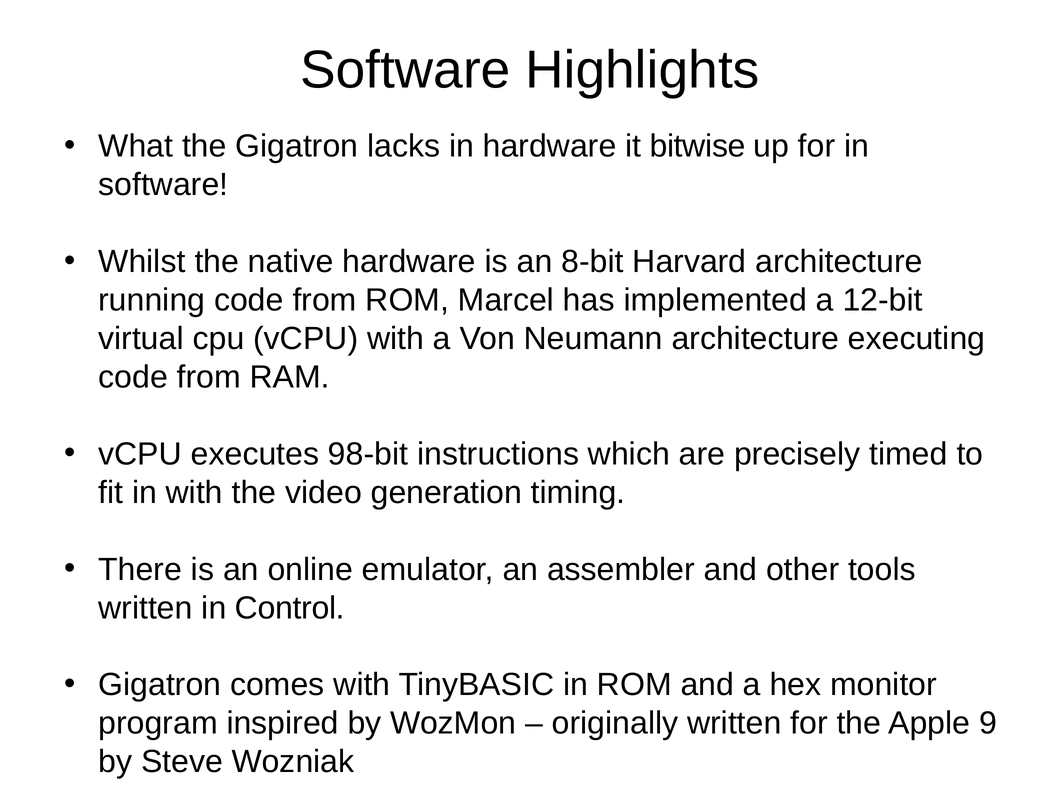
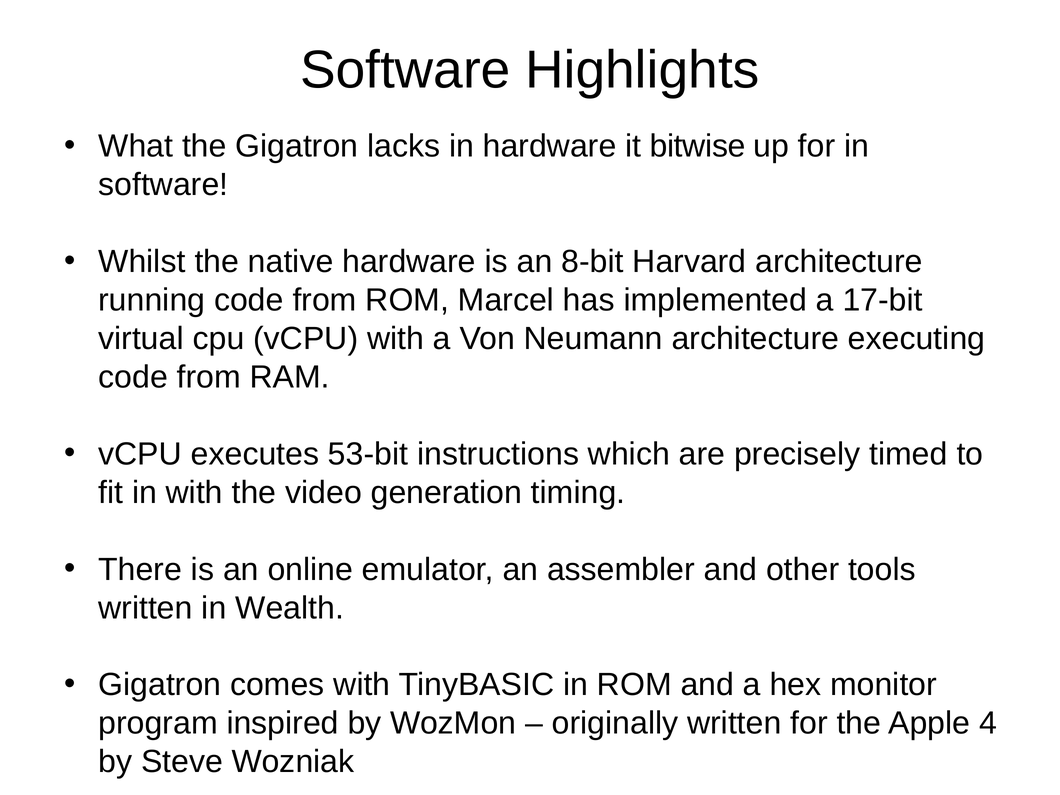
12-bit: 12-bit -> 17-bit (883, 300)
98-bit: 98-bit -> 53-bit (368, 454)
Control: Control -> Wealth (290, 608)
9: 9 -> 4 (988, 723)
